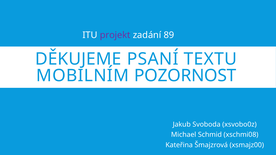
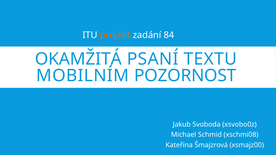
projekt colour: purple -> orange (115, 35)
89: 89 -> 84 (169, 35)
DĚKUJEME: DĚKUJEME -> OKAMŽITÁ (78, 59)
